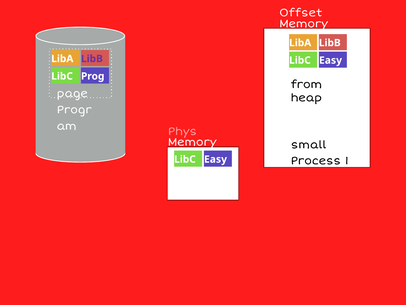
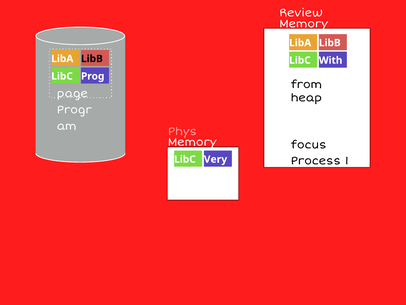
Offset: Offset -> Review (301, 13)
LibB colour: purple -> black (92, 59)
Easy: Easy -> With (331, 60)
small: small -> focus (309, 144)
Easy: Easy -> Very (215, 159)
